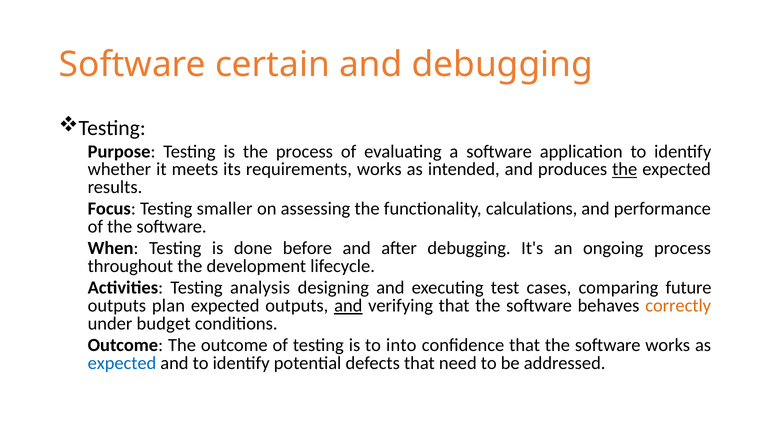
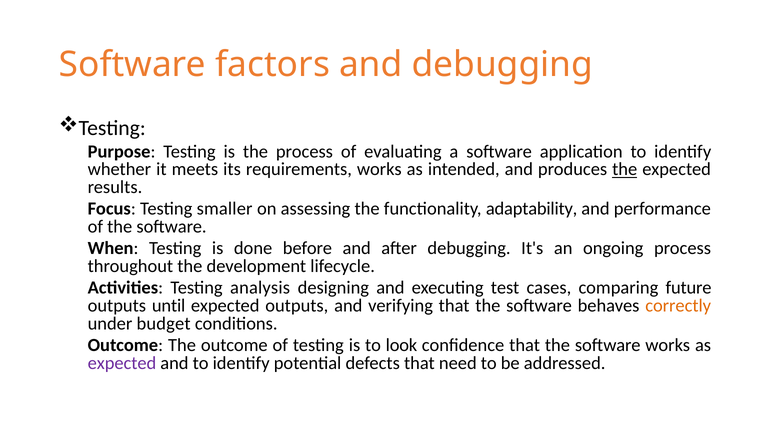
certain: certain -> factors (272, 65)
calculations: calculations -> adaptability (532, 209)
plan: plan -> until (169, 306)
and underline: present -> none (348, 306)
into: into -> look (401, 345)
expected colour: blue -> purple (122, 363)
